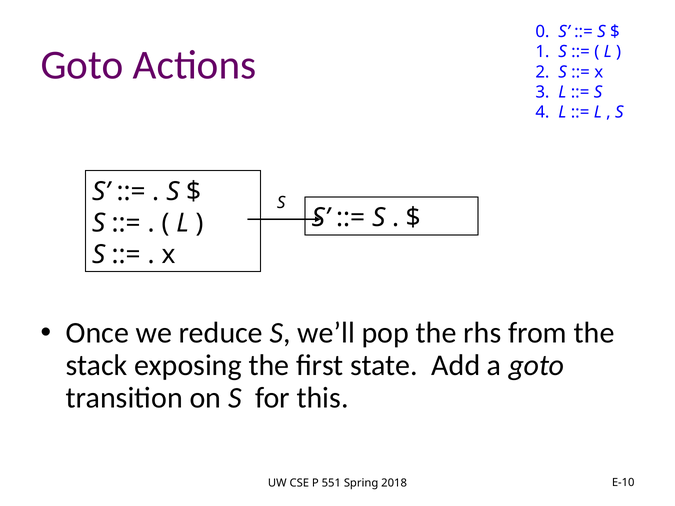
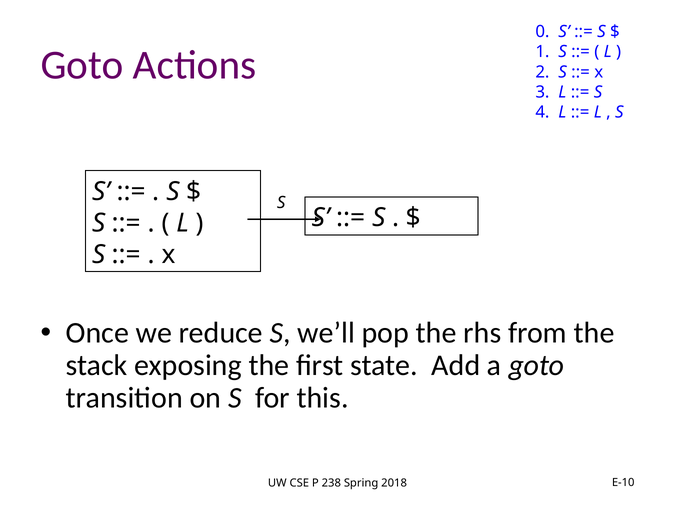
551: 551 -> 238 (331, 483)
